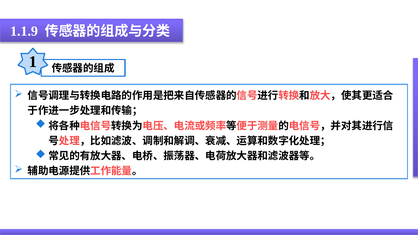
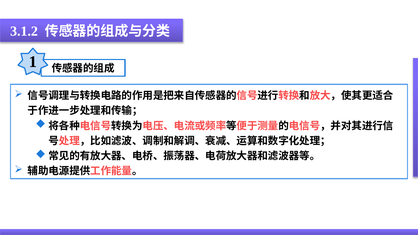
1.1.9: 1.1.9 -> 3.1.2 (24, 31)
